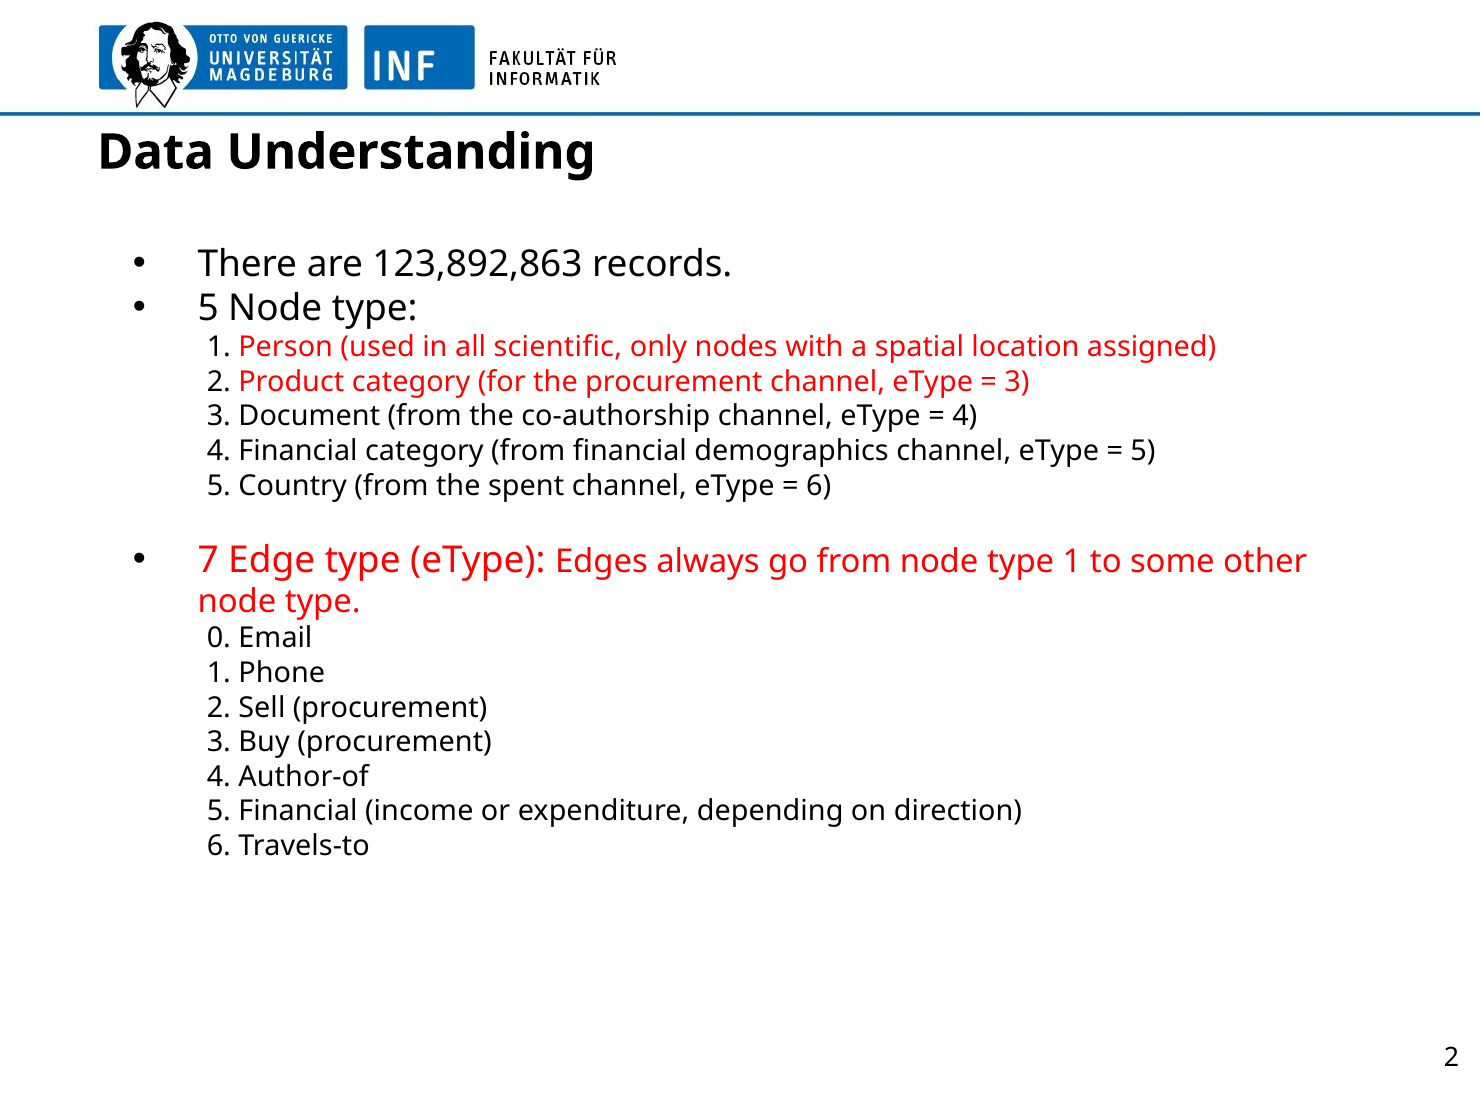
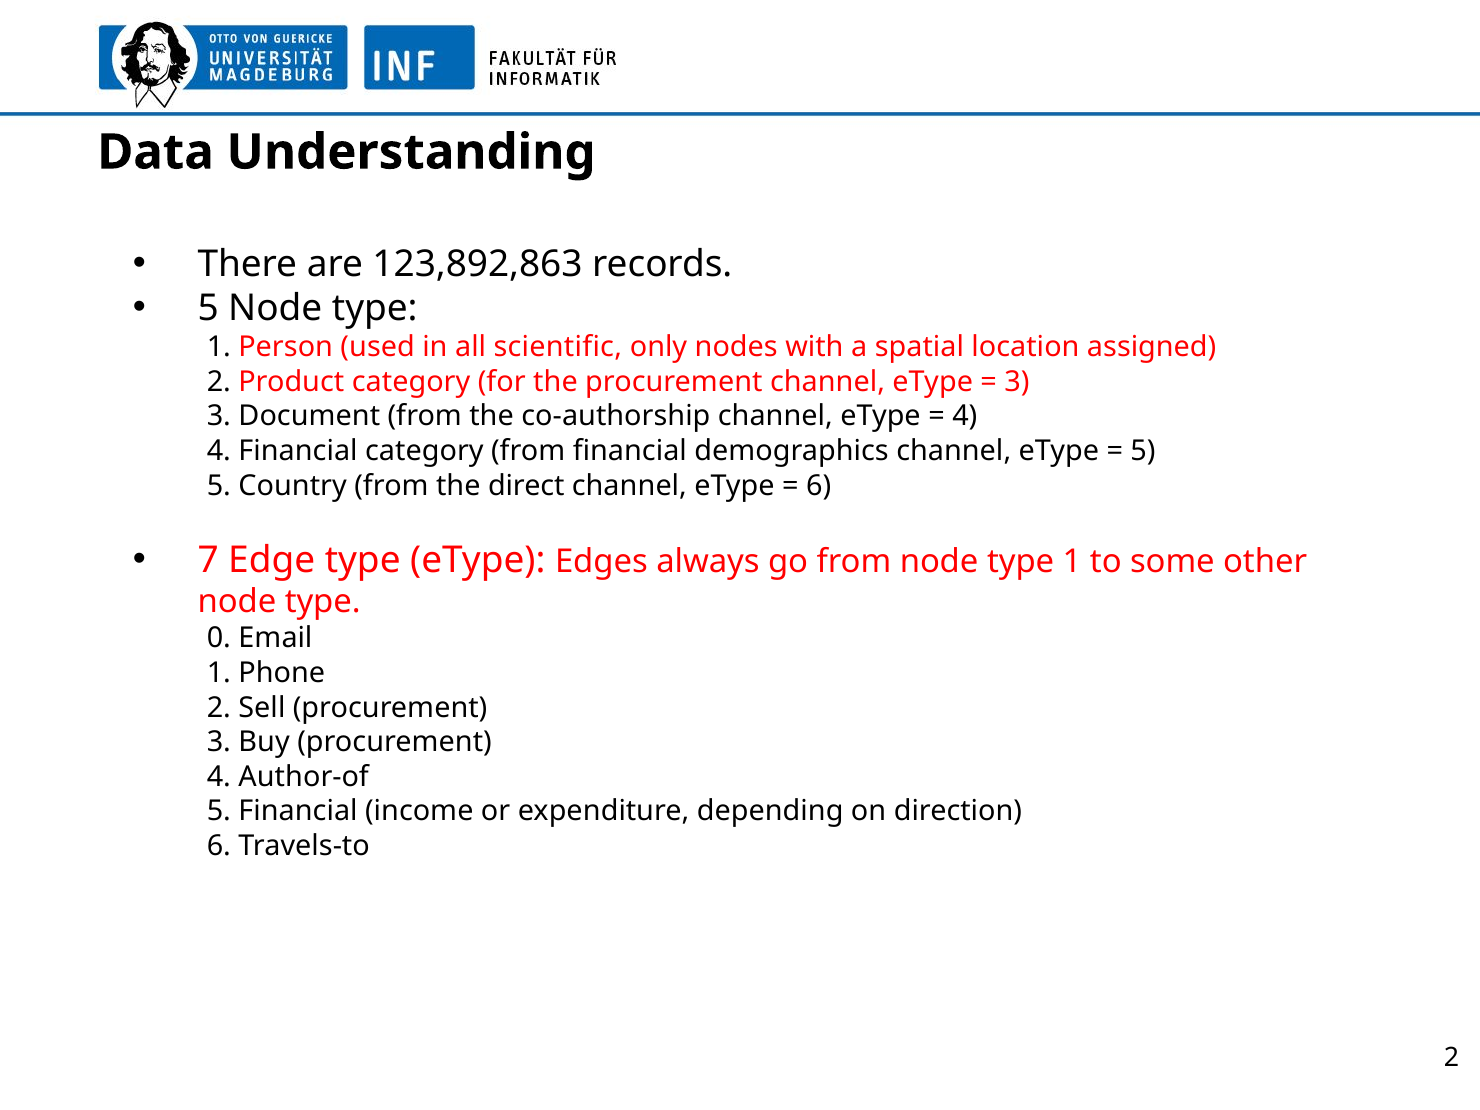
spent: spent -> direct (526, 486)
